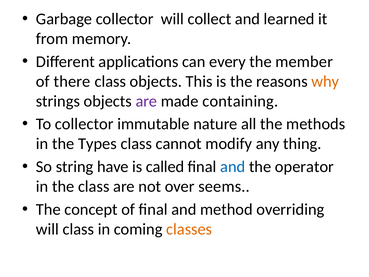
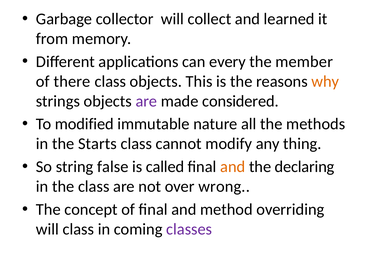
containing: containing -> considered (240, 101)
To collector: collector -> modified (84, 124)
Types: Types -> Starts (97, 144)
have: have -> false (113, 167)
and colour: blue -> orange (233, 167)
operator: operator -> declaring (305, 167)
seems: seems -> wrong (224, 186)
classes colour: orange -> purple (189, 229)
